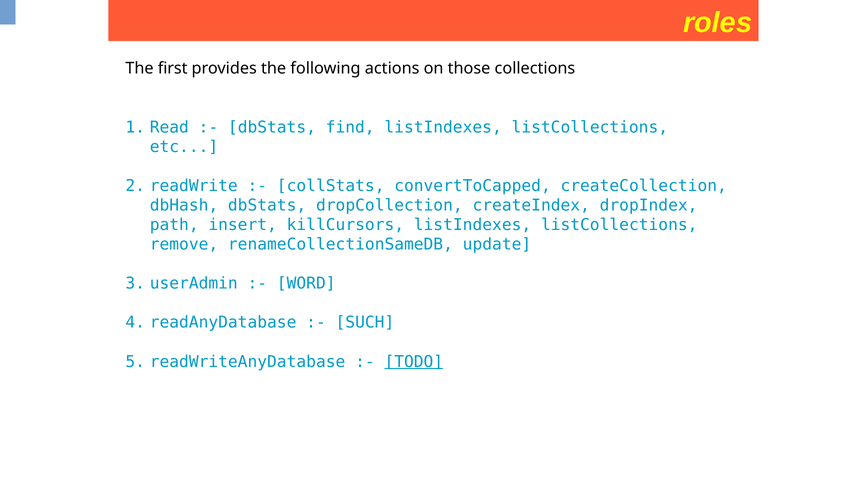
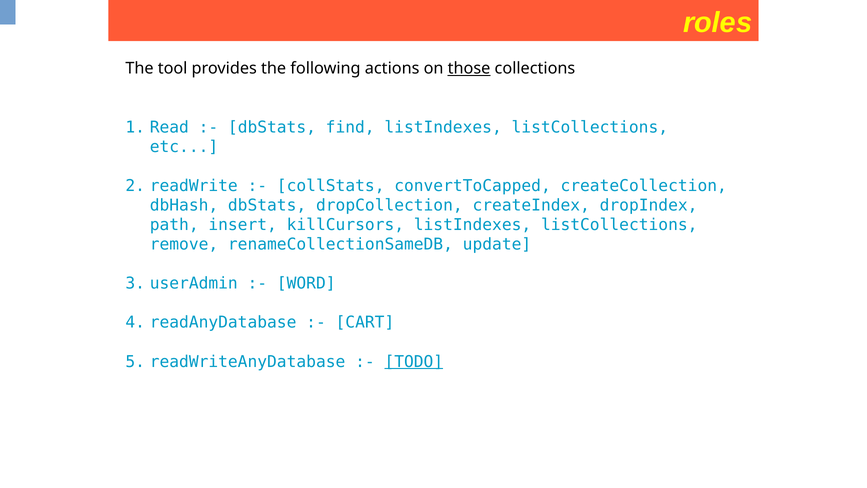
first: first -> tool (173, 68)
those underline: none -> present (469, 68)
SUCH: SUCH -> CART (365, 322)
